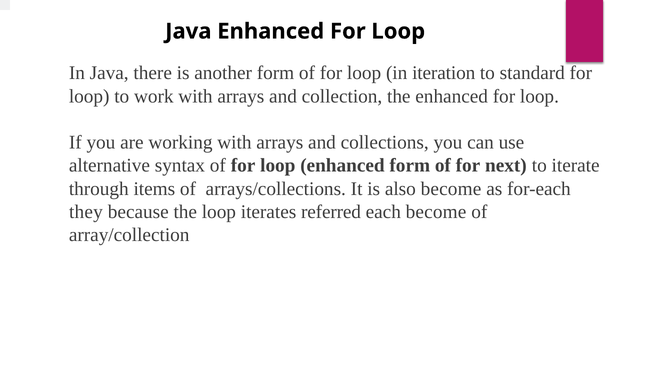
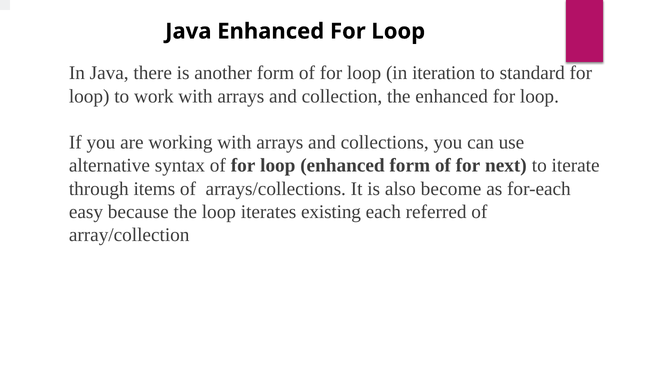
they: they -> easy (86, 212)
referred: referred -> existing (331, 212)
each become: become -> referred (436, 212)
